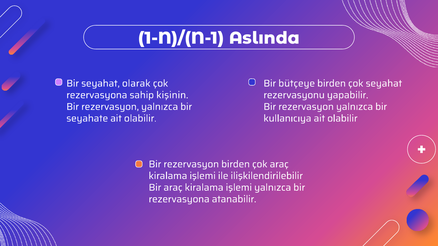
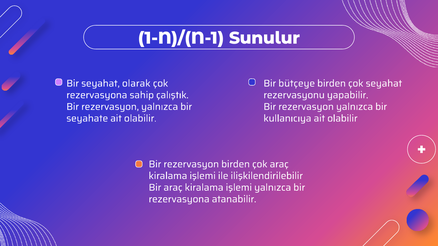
Aslında: Aslında -> Sunulur (265, 38)
kişinin: kişinin -> çalıştık (172, 95)
